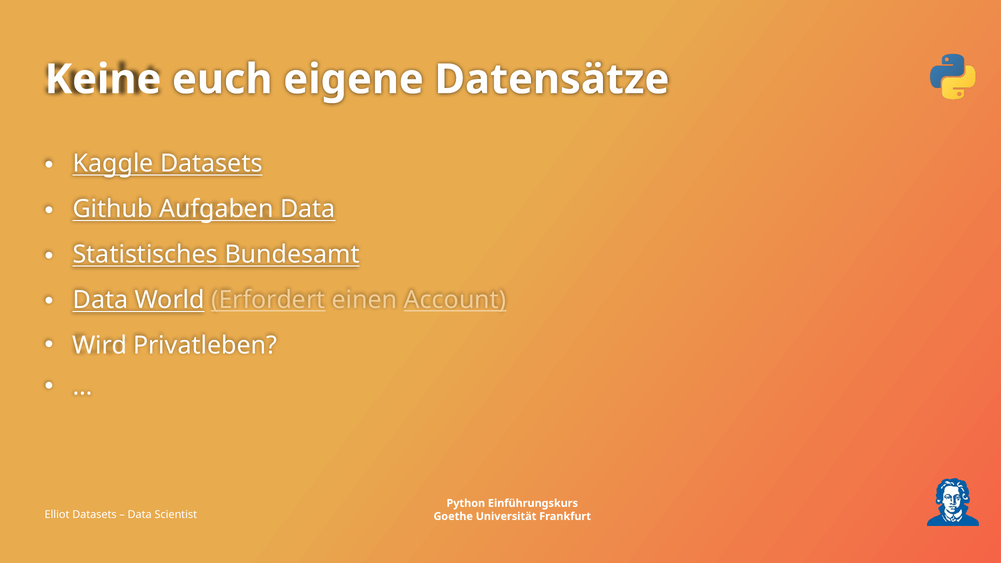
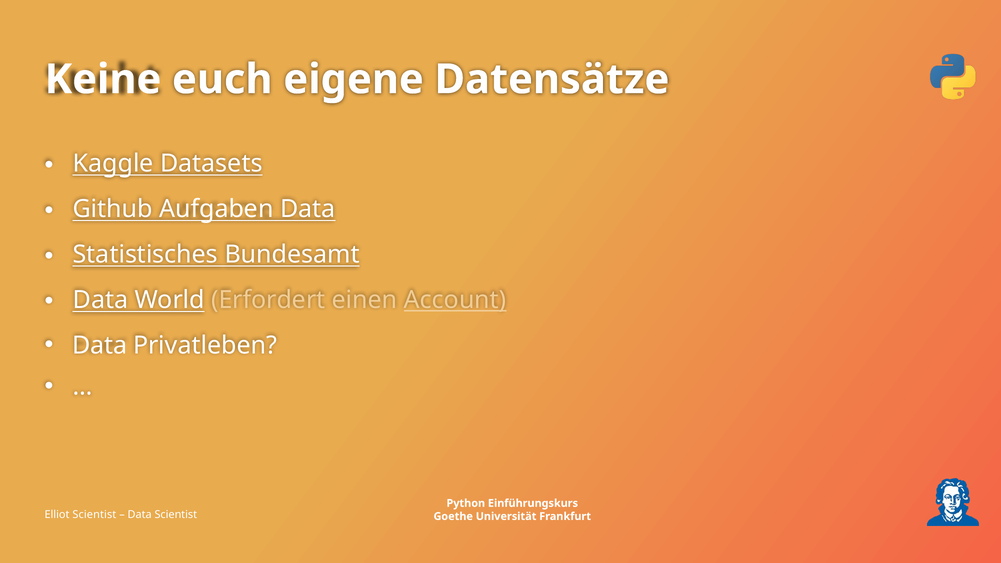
Erfordert underline: present -> none (268, 300)
Wird: Wird -> Data (100, 345)
Elliot Datasets: Datasets -> Scientist (94, 515)
